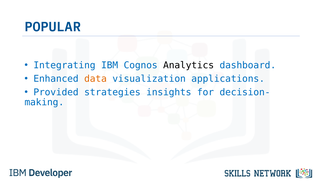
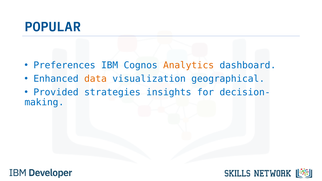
Integrating: Integrating -> Preferences (64, 65)
Analytics colour: black -> orange (189, 65)
applications: applications -> geographical (228, 79)
